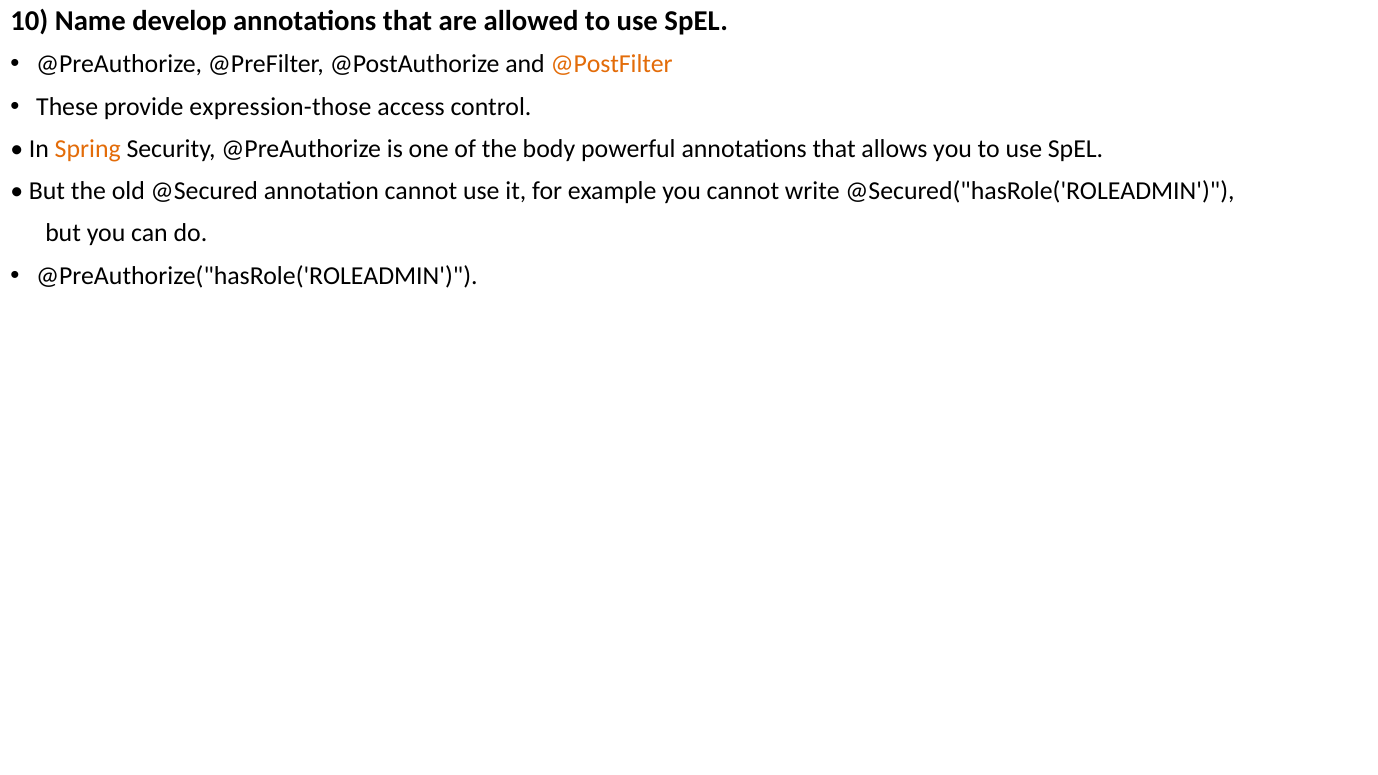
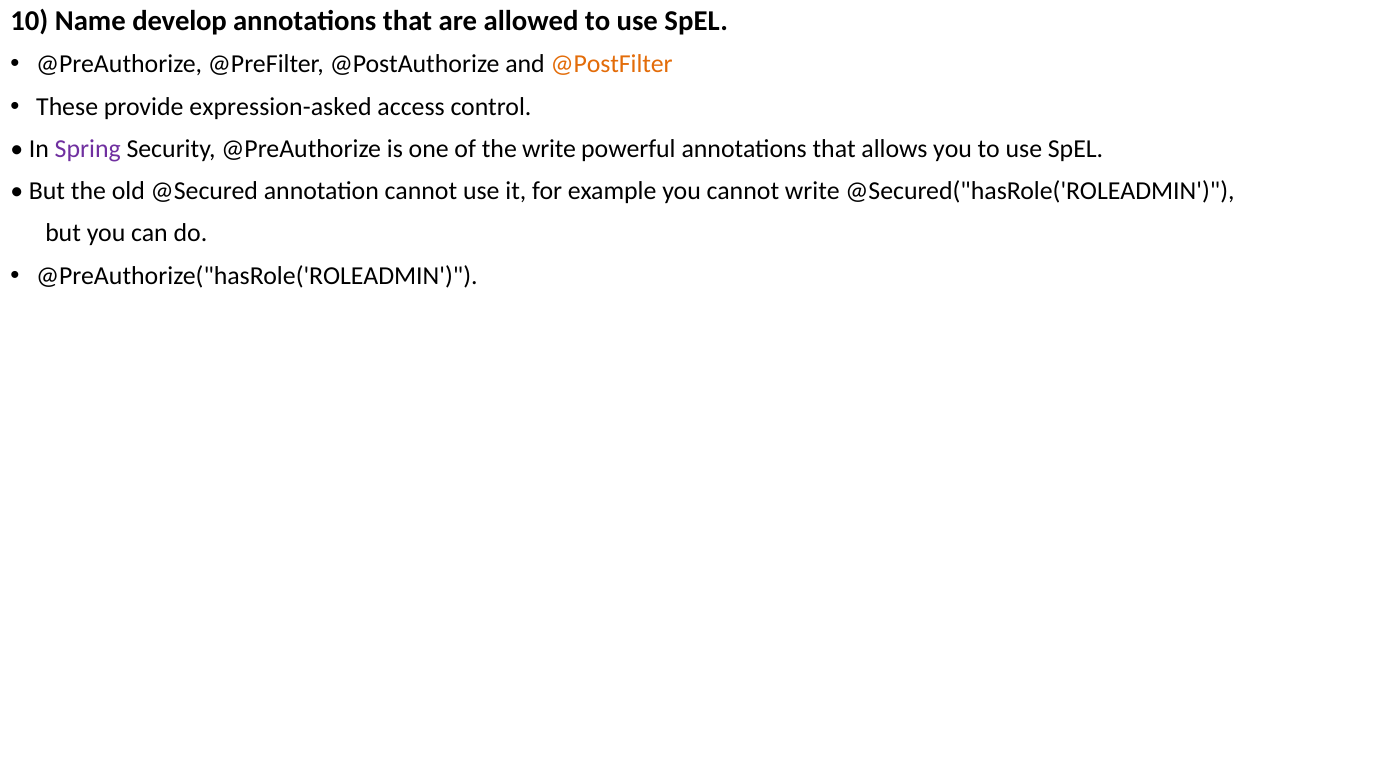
expression-those: expression-those -> expression-asked (281, 107)
Spring colour: orange -> purple (88, 149)
the body: body -> write (549, 149)
